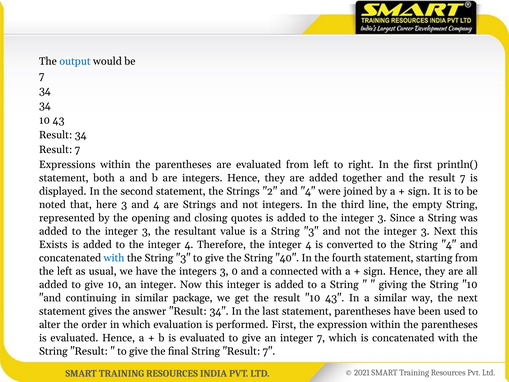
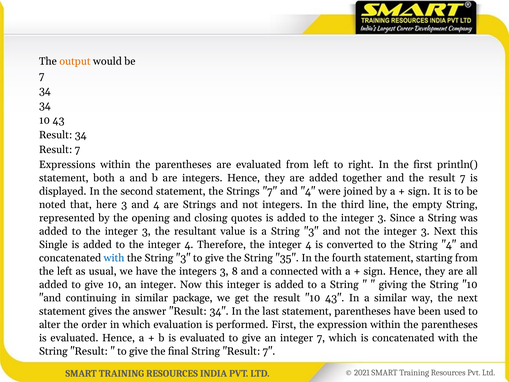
output colour: blue -> orange (75, 61)
Strings 2: 2 -> 7 (270, 191)
Exists: Exists -> Single (53, 244)
40: 40 -> 35 (287, 258)
0: 0 -> 8 (235, 271)
